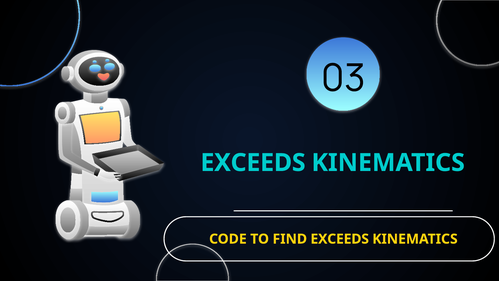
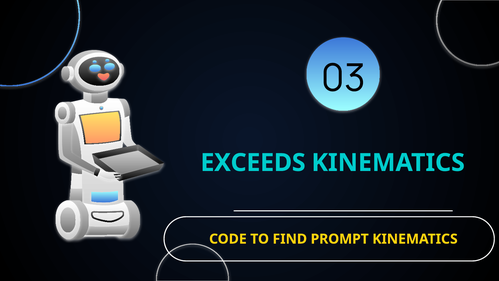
FIND EXCEEDS: EXCEEDS -> PROMPT (340, 239)
